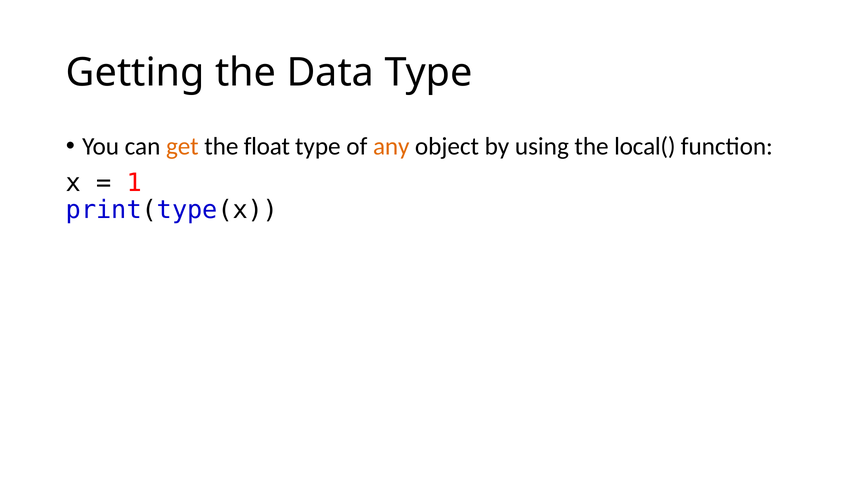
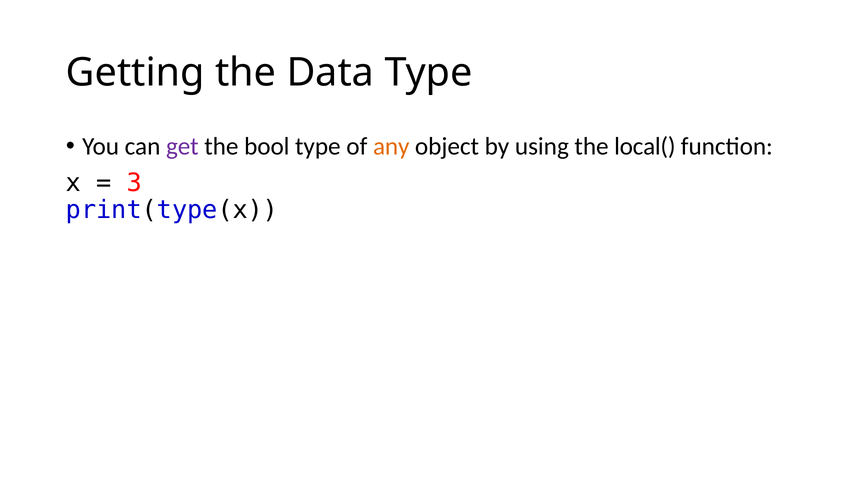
get colour: orange -> purple (182, 146)
float: float -> bool (267, 146)
1: 1 -> 3 (134, 183)
